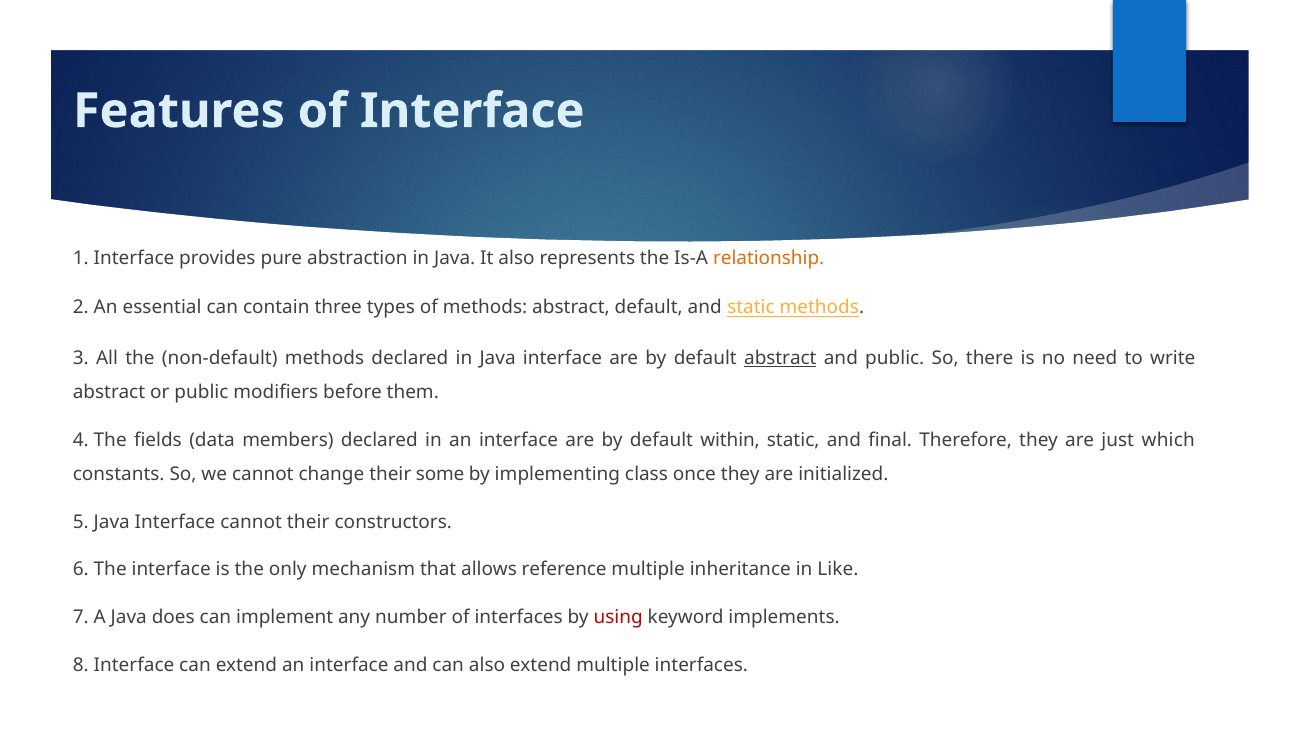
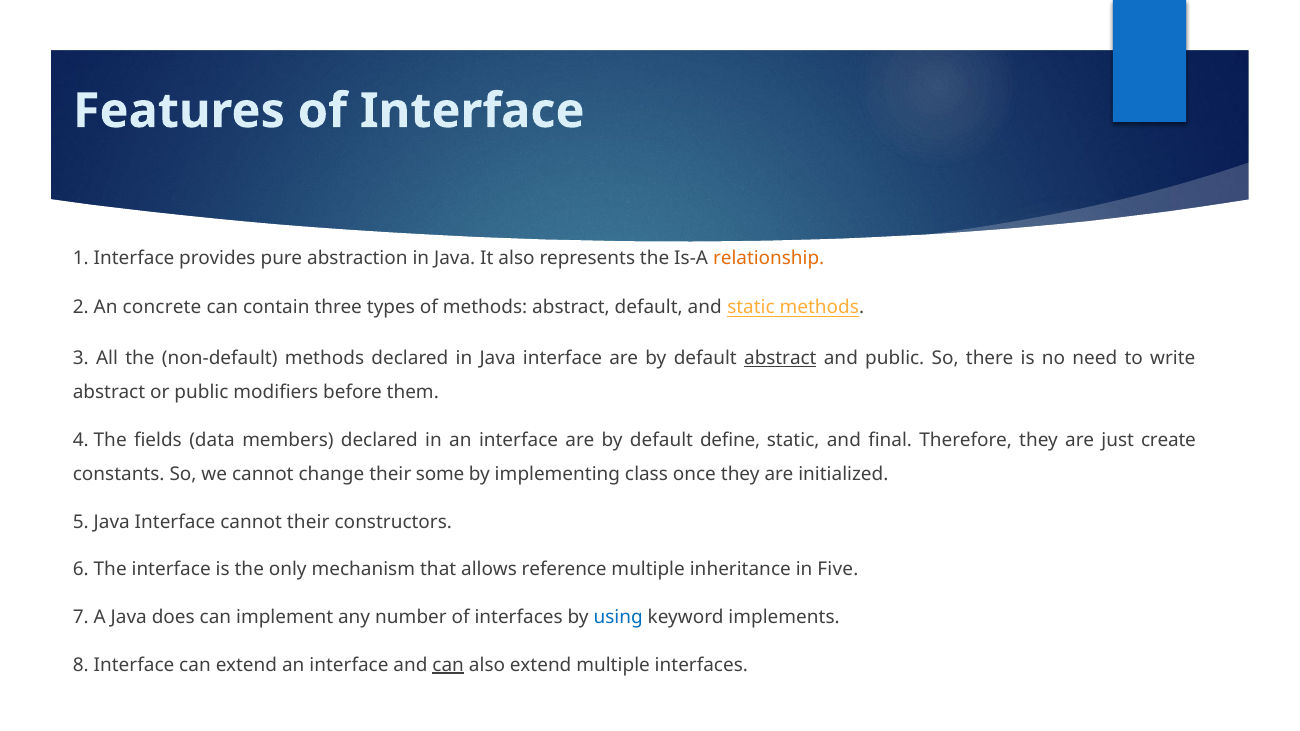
essential: essential -> concrete (162, 308)
within: within -> define (730, 440)
which: which -> create (1168, 440)
Like: Like -> Five (838, 570)
using colour: red -> blue (618, 617)
can underline: none -> present (448, 665)
